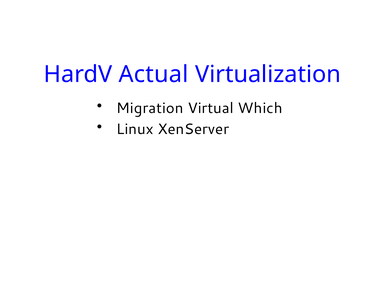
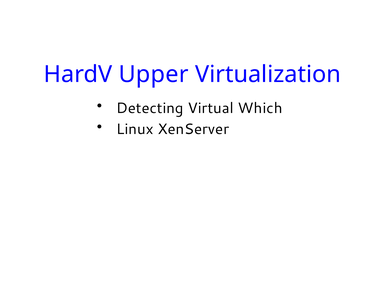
Actual: Actual -> Upper (154, 74)
Migration: Migration -> Detecting (150, 108)
